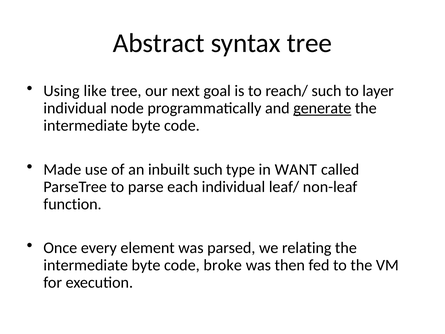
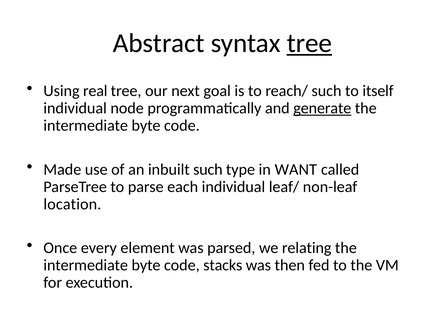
tree underline: none -> present (309, 43)
like: like -> real (95, 91)
layer: layer -> itself (378, 91)
function: function -> location (72, 204)
broke: broke -> stacks (223, 265)
